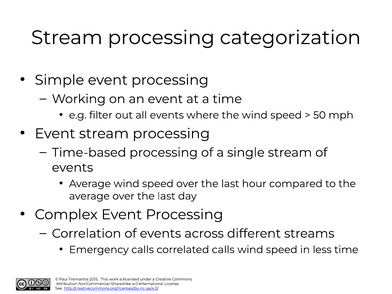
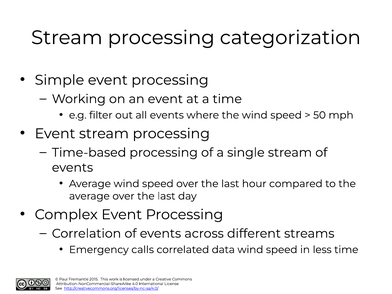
correlated calls: calls -> data (223, 250)
